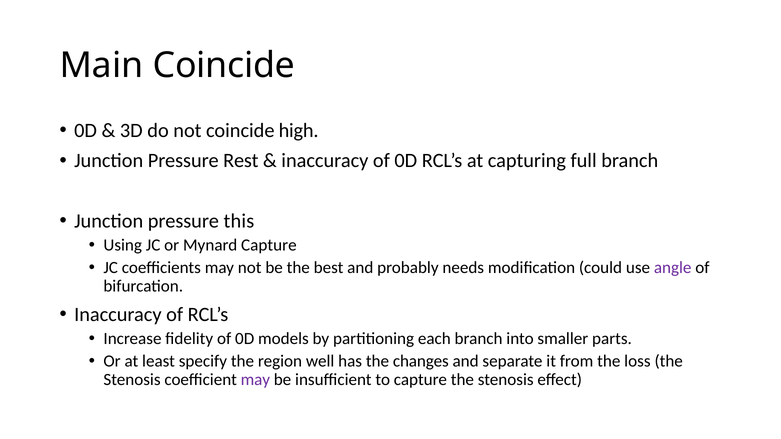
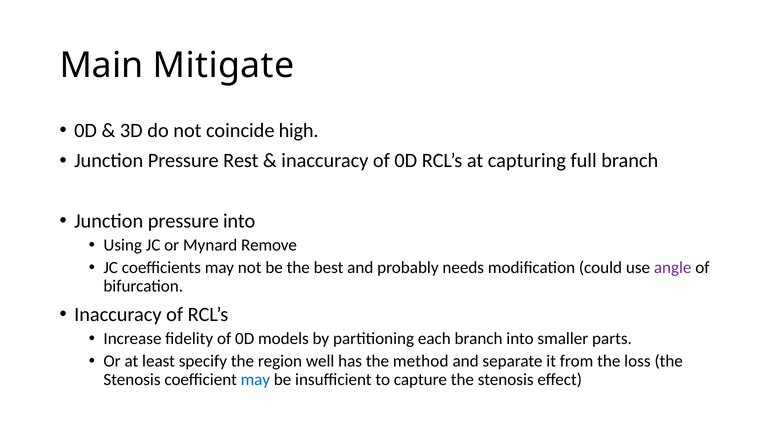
Main Coincide: Coincide -> Mitigate (224, 66)
pressure this: this -> into (239, 221)
Mynard Capture: Capture -> Remove (269, 245)
changes: changes -> method (421, 361)
may colour: purple -> blue (255, 380)
